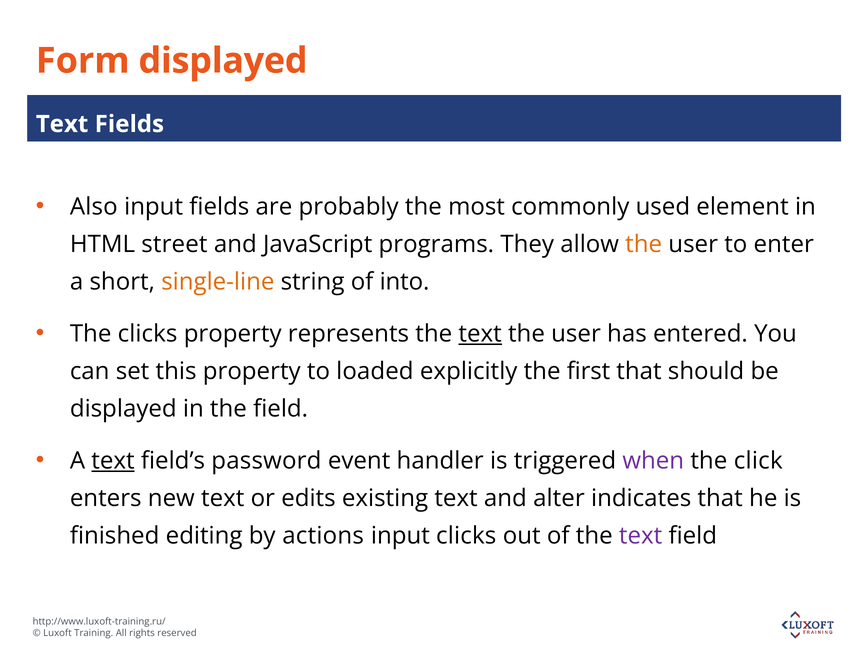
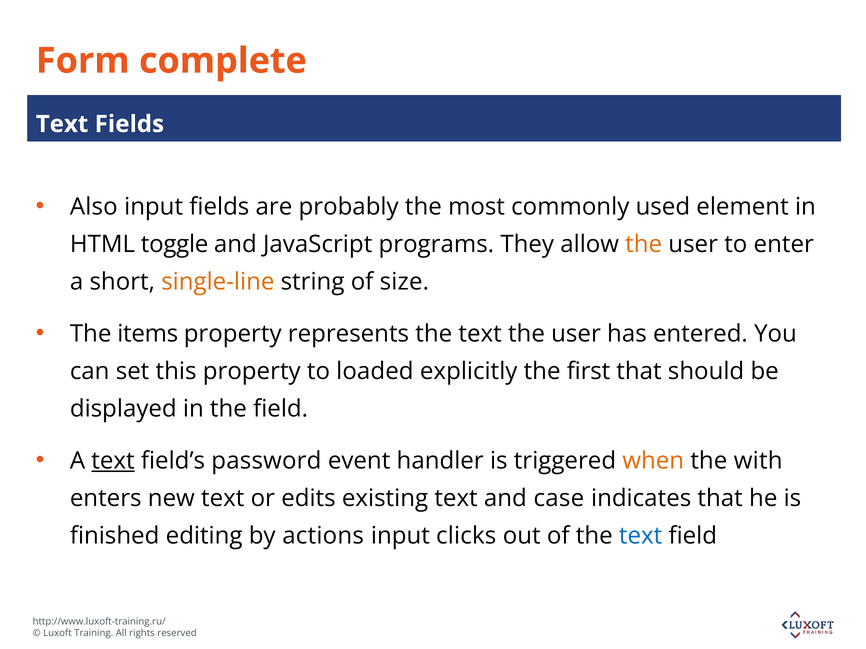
Form displayed: displayed -> complete (223, 61)
street: street -> toggle (175, 245)
into: into -> size (404, 282)
The clicks: clicks -> items (148, 334)
text underline: present -> none (480, 334)
when colour: purple -> orange (653, 461)
click: click -> with (758, 461)
alter: alter -> case (559, 499)
text colour: purple -> blue (641, 536)
